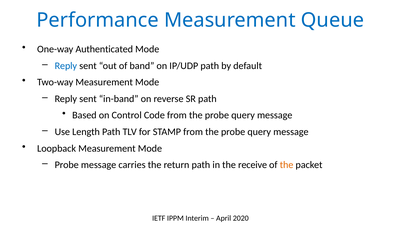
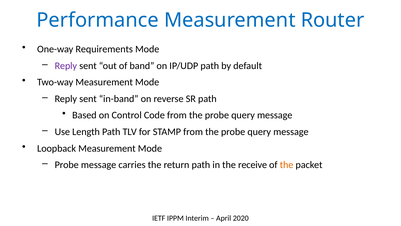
Queue: Queue -> Router (333, 20)
Authenticated: Authenticated -> Requirements (104, 49)
Reply colour: blue -> purple (66, 66)
